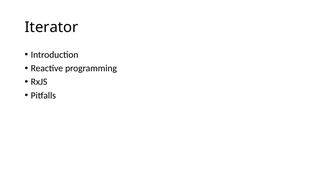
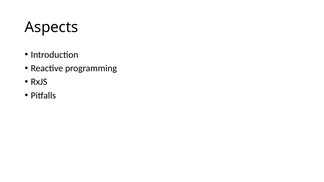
Iterator: Iterator -> Aspects (52, 27)
